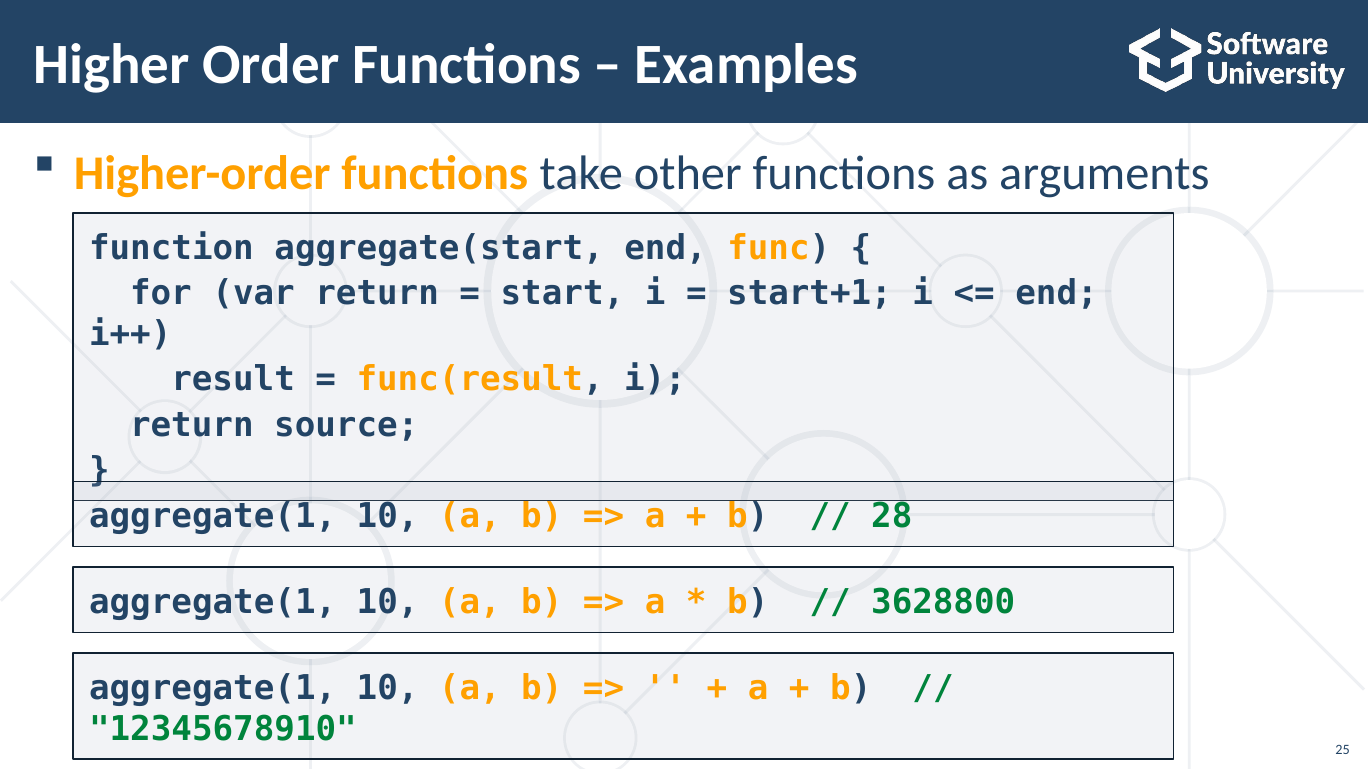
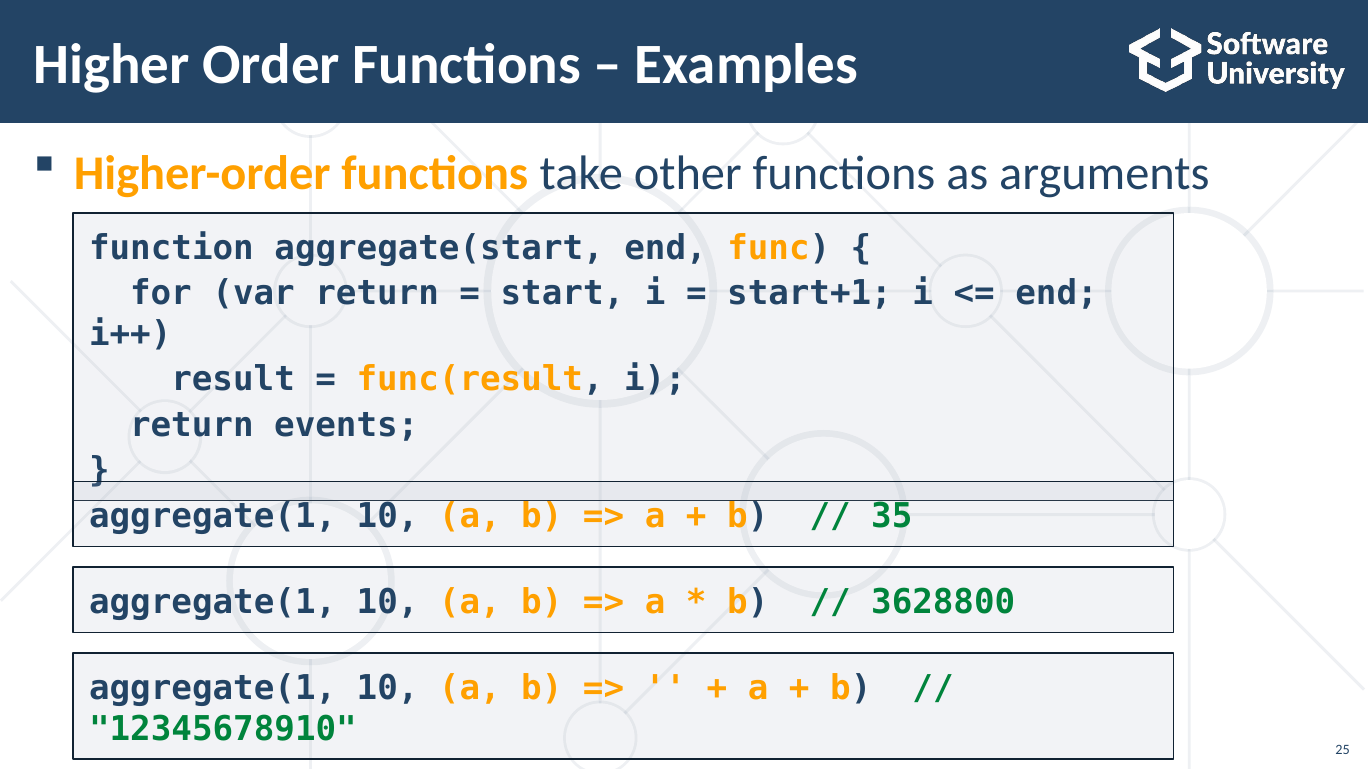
source: source -> events (346, 425)
28: 28 -> 35 (892, 517)
